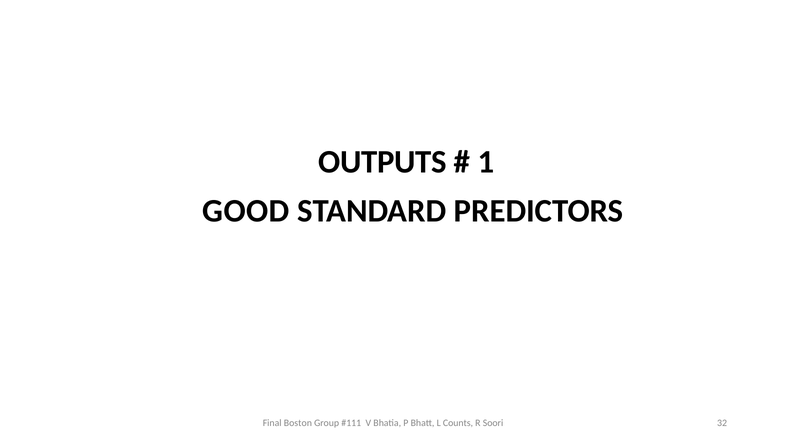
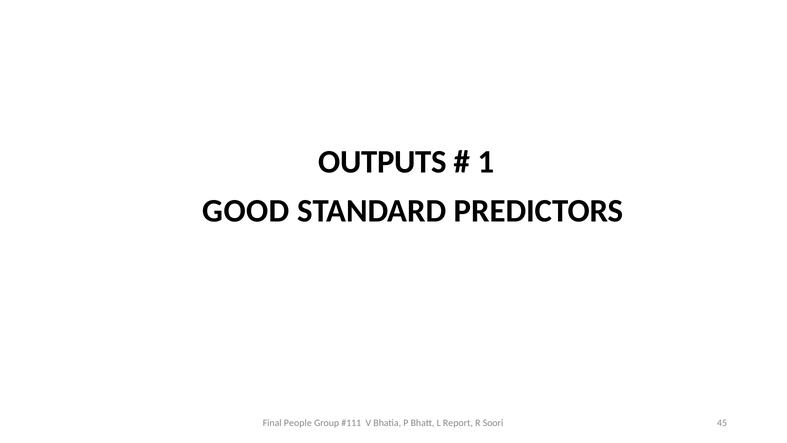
Boston: Boston -> People (298, 423)
Counts: Counts -> Report (458, 423)
32: 32 -> 45 (722, 423)
